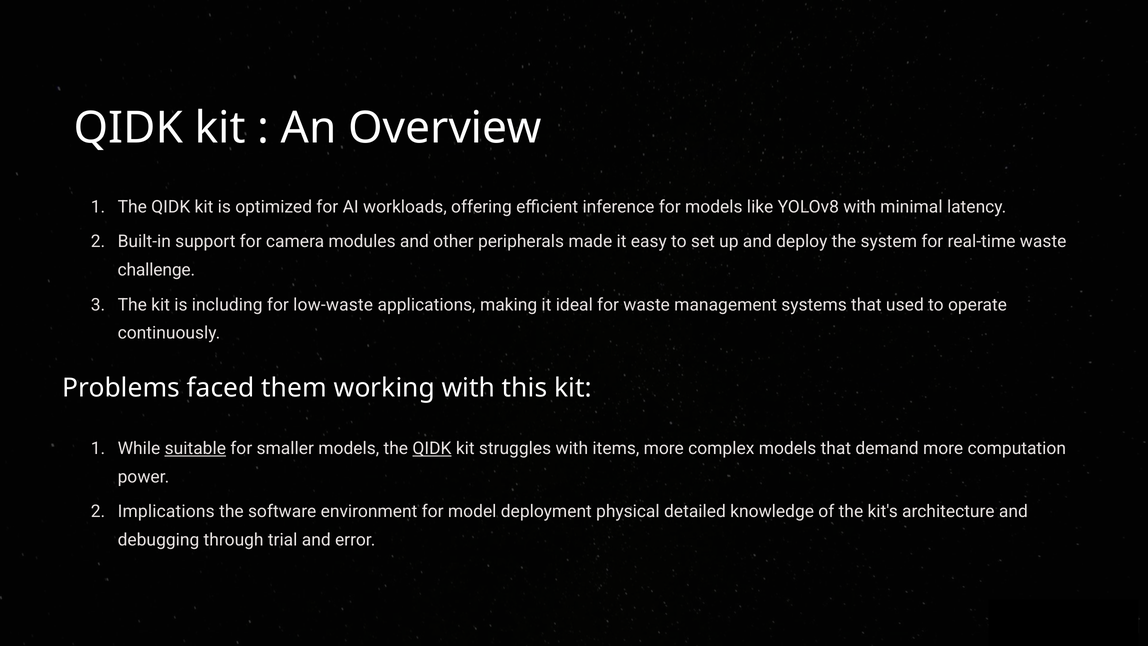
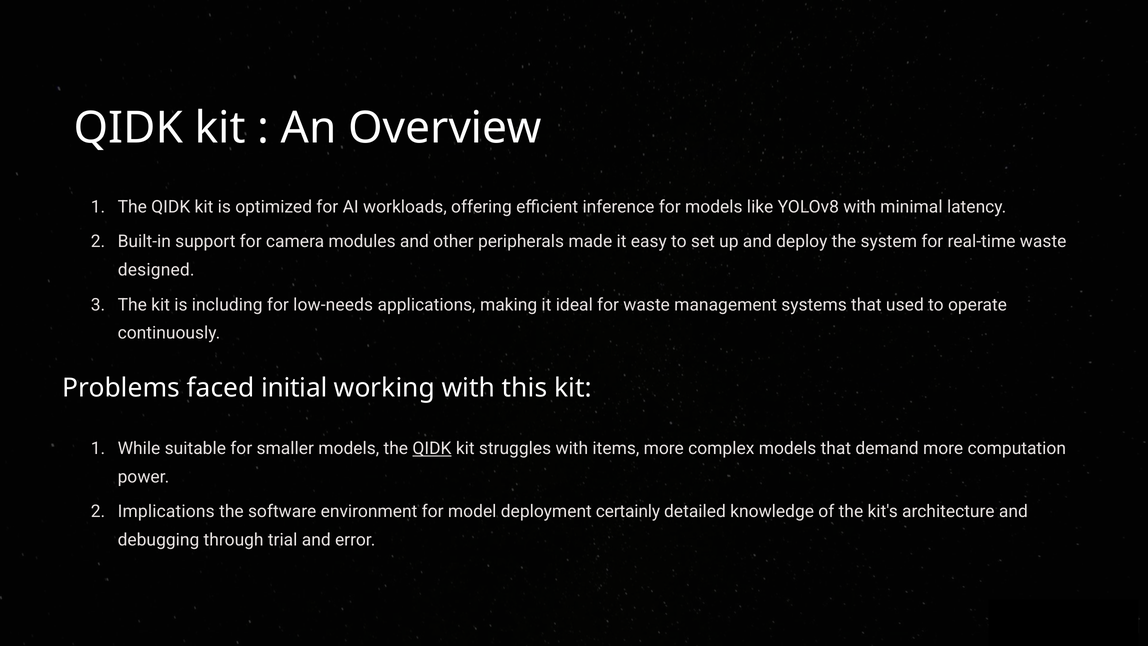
challenge: challenge -> designed (156, 270)
low-waste: low-waste -> low-needs (333, 305)
them: them -> initial (294, 388)
suitable underline: present -> none (195, 448)
physical: physical -> certainly (628, 512)
